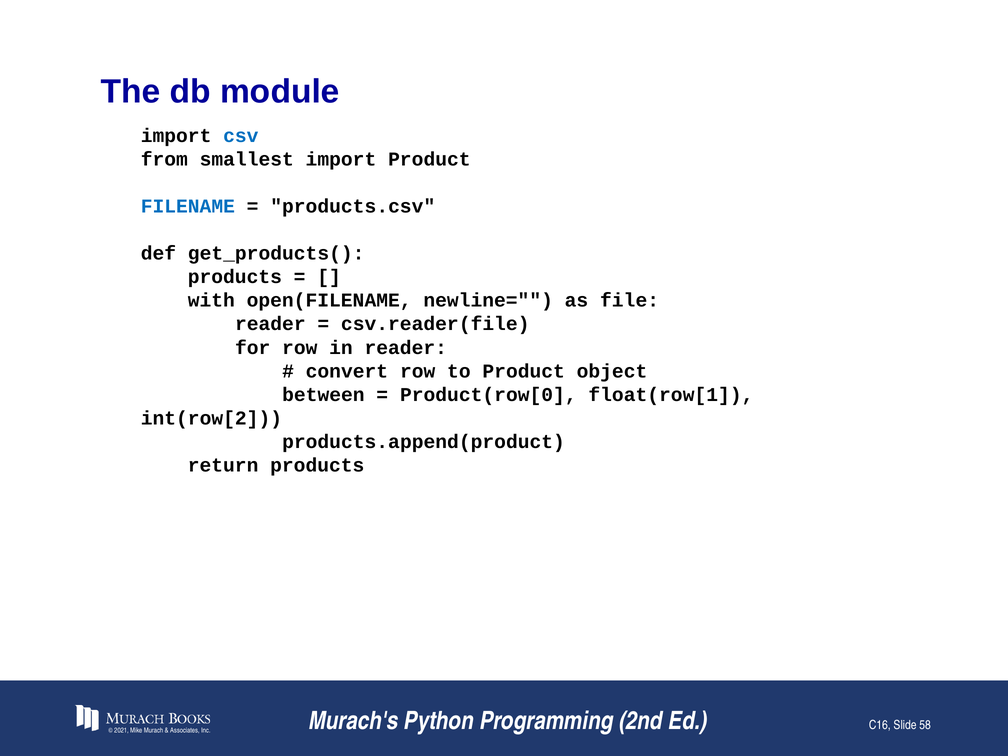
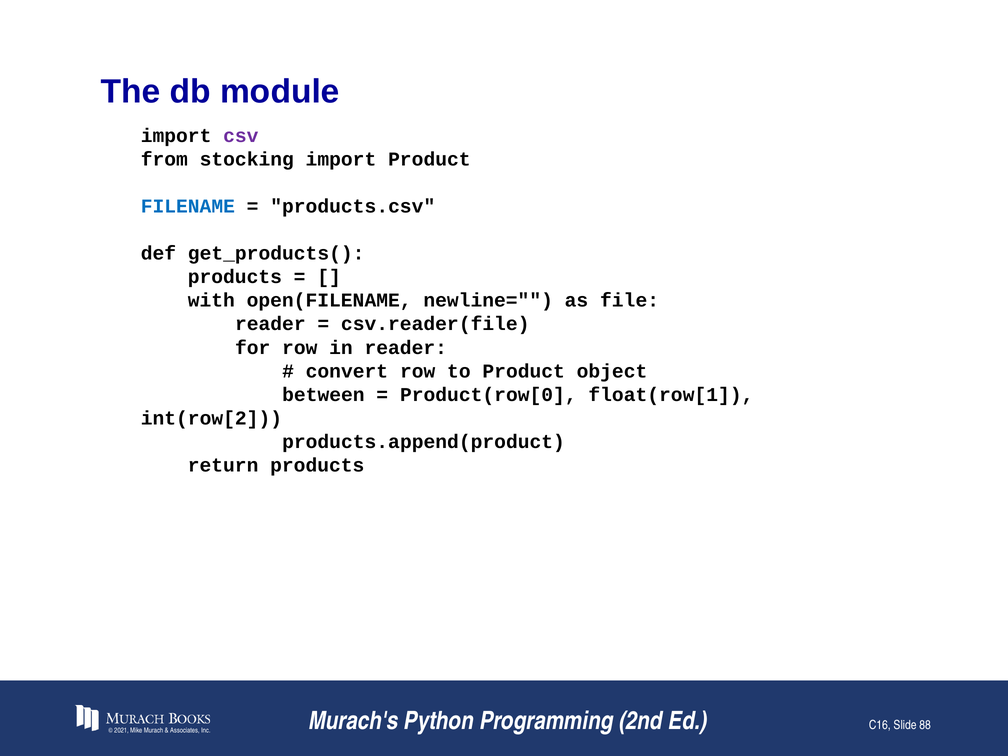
csv colour: blue -> purple (241, 136)
smallest: smallest -> stocking (247, 159)
58: 58 -> 88 (925, 725)
